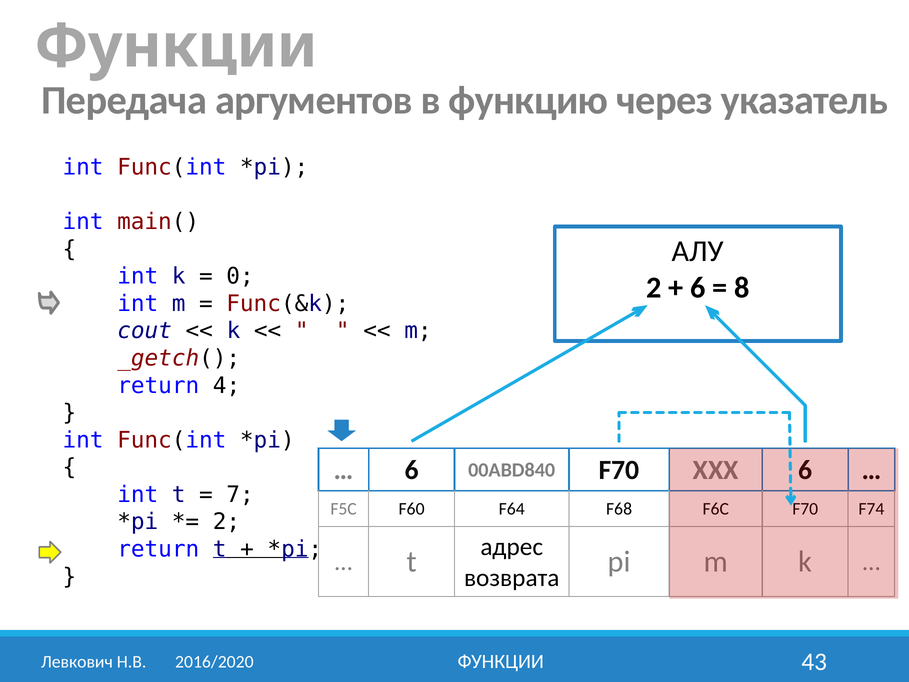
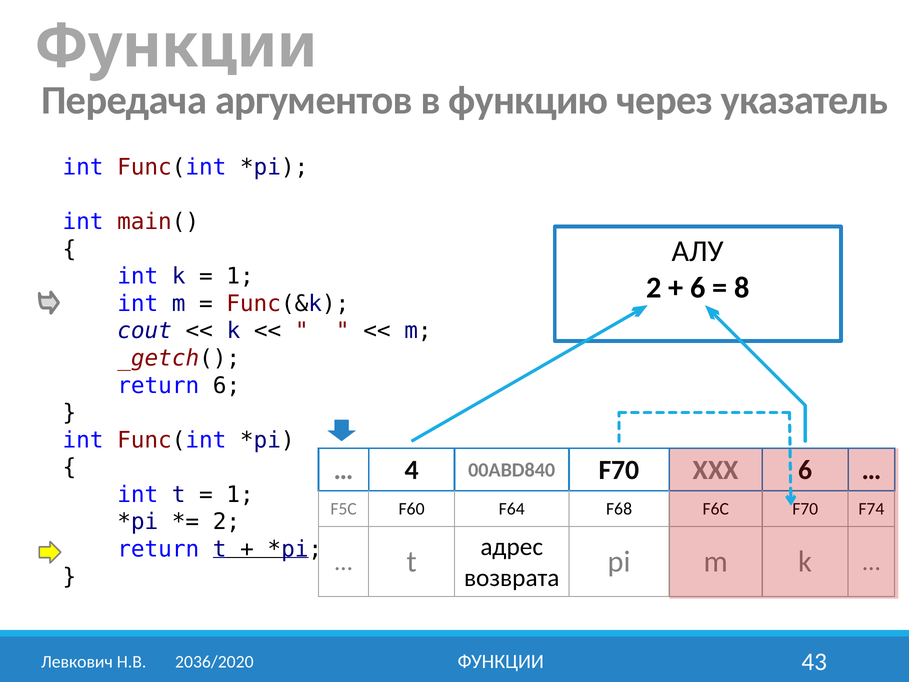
0: 0 -> 1 (240, 276)
return 4: 4 -> 6 (227, 385)
6: 6 -> 4 (412, 470)
7: 7 -> 1 (240, 494)
2016/2020: 2016/2020 -> 2036/2020 (214, 662)
